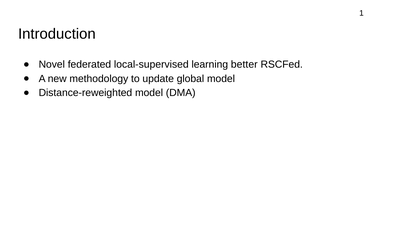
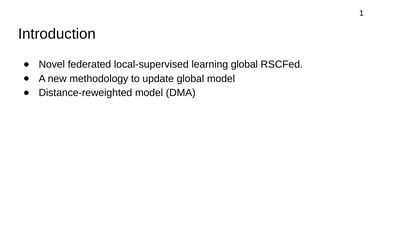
learning better: better -> global (244, 65)
